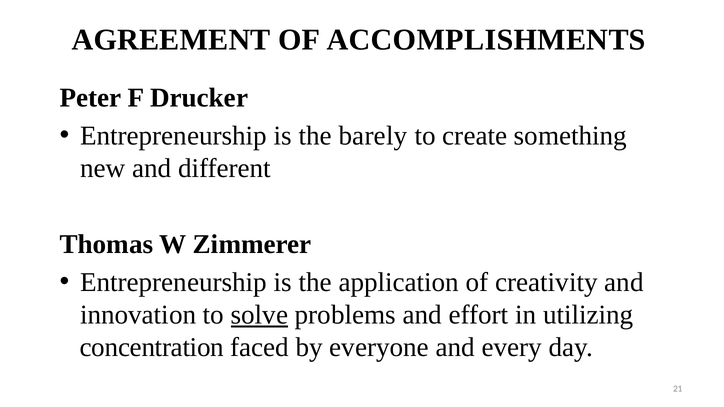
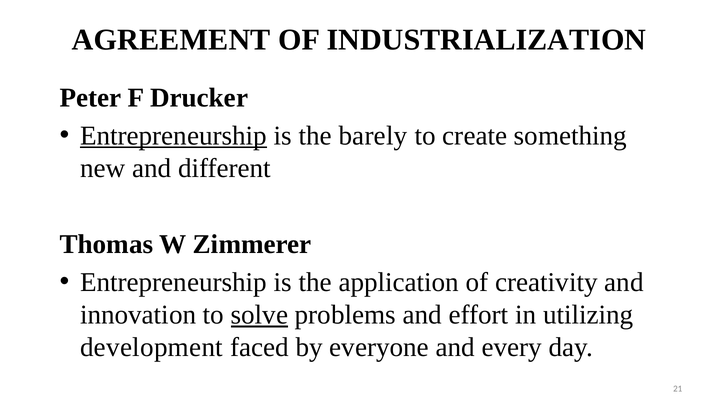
ACCOMPLISHMENTS: ACCOMPLISHMENTS -> INDUSTRIALIZATION (486, 40)
Entrepreneurship underline: none -> present (173, 136)
concentration: concentration -> development (152, 348)
